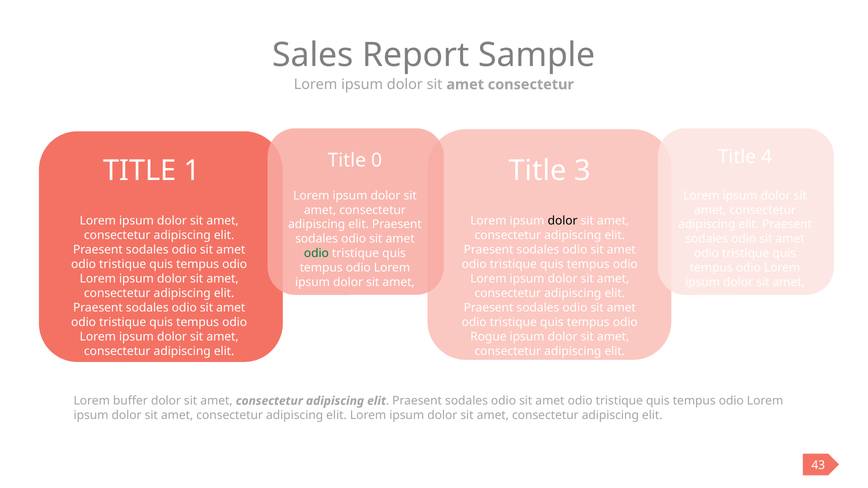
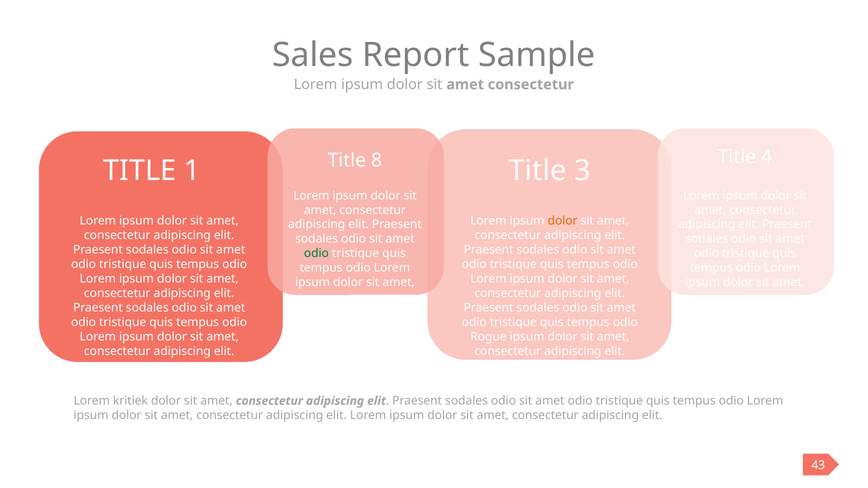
0: 0 -> 8 (377, 161)
dolor colour: black -> orange (563, 221)
buffer: buffer -> kritiek (130, 401)
